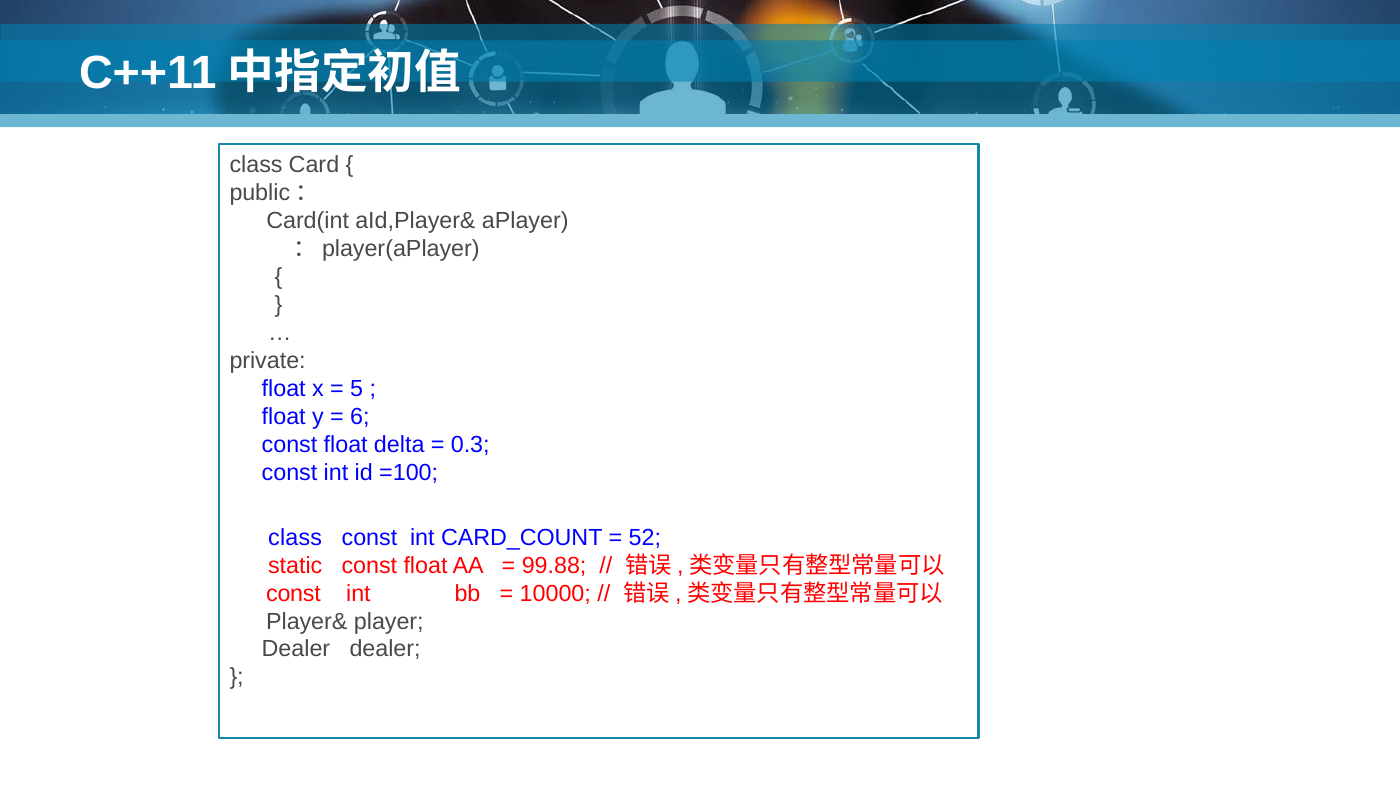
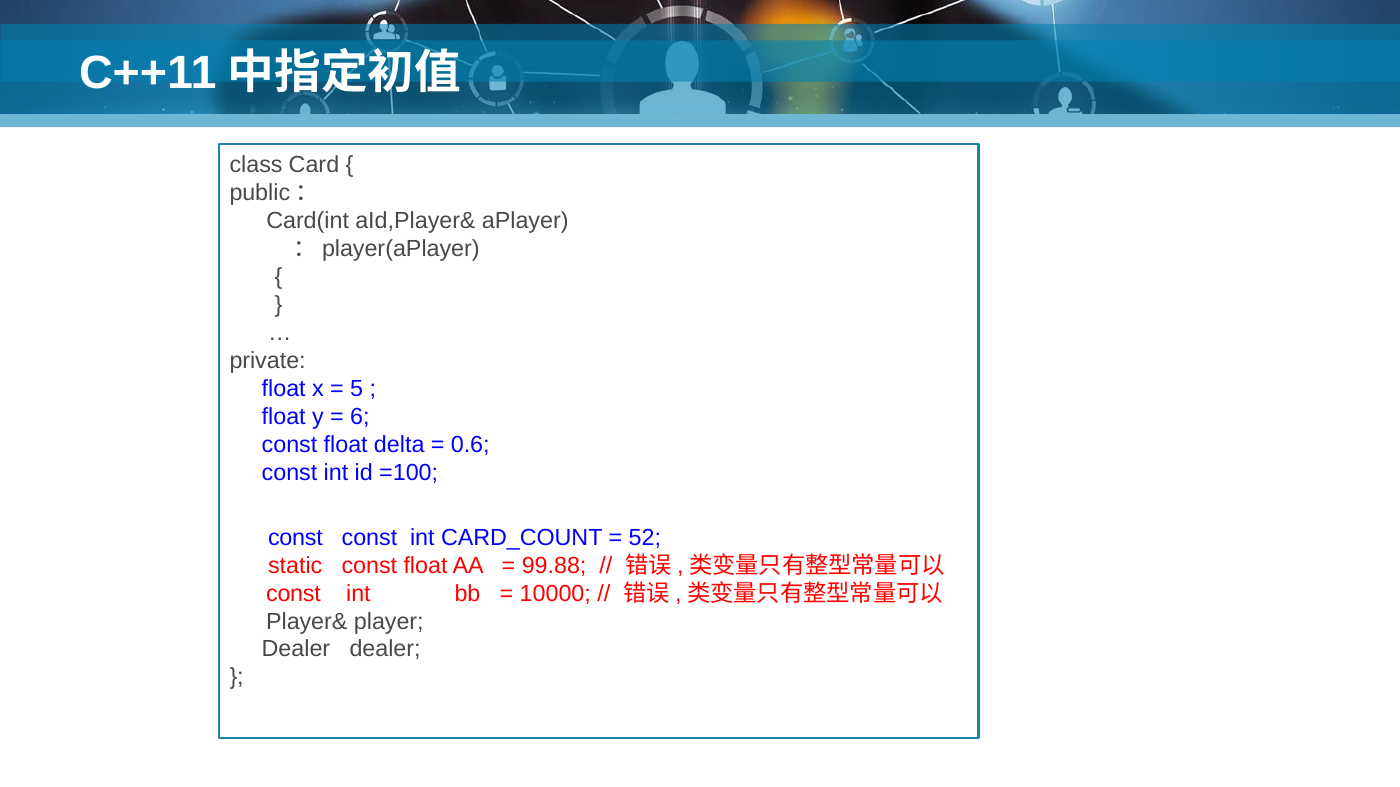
0.3: 0.3 -> 0.6 (470, 445)
class: class -> const (295, 538)
